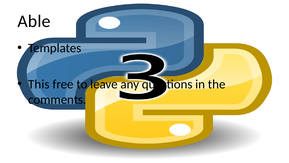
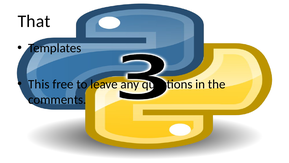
Able: Able -> That (34, 21)
